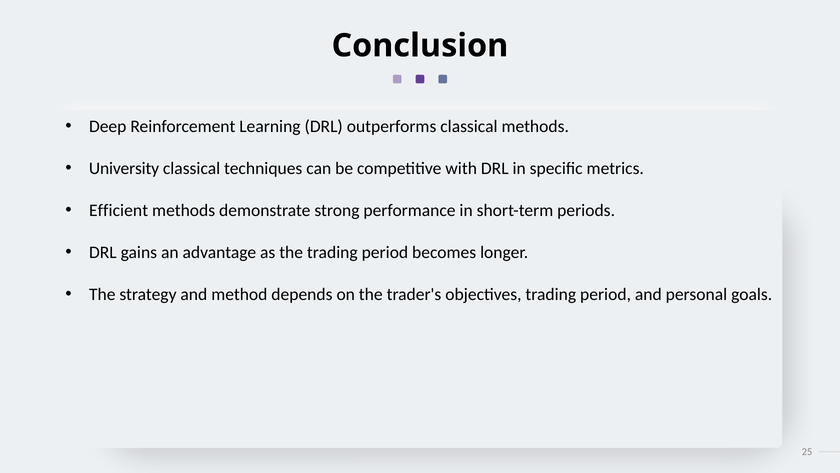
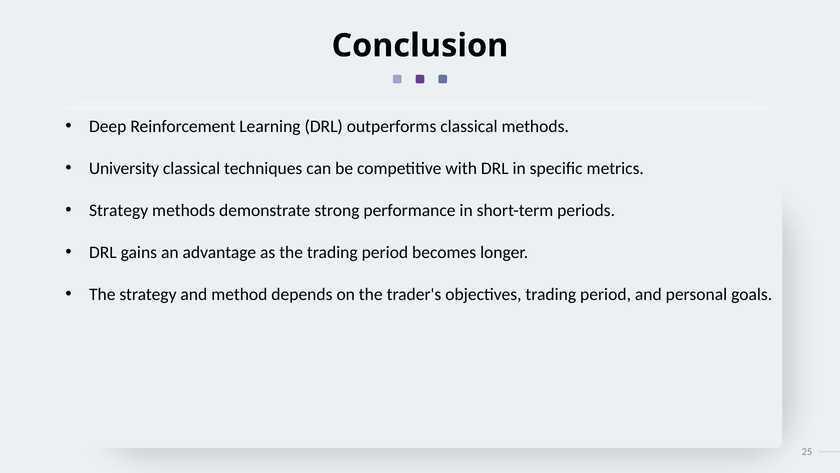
Efficient: Efficient -> Strategy (119, 210)
